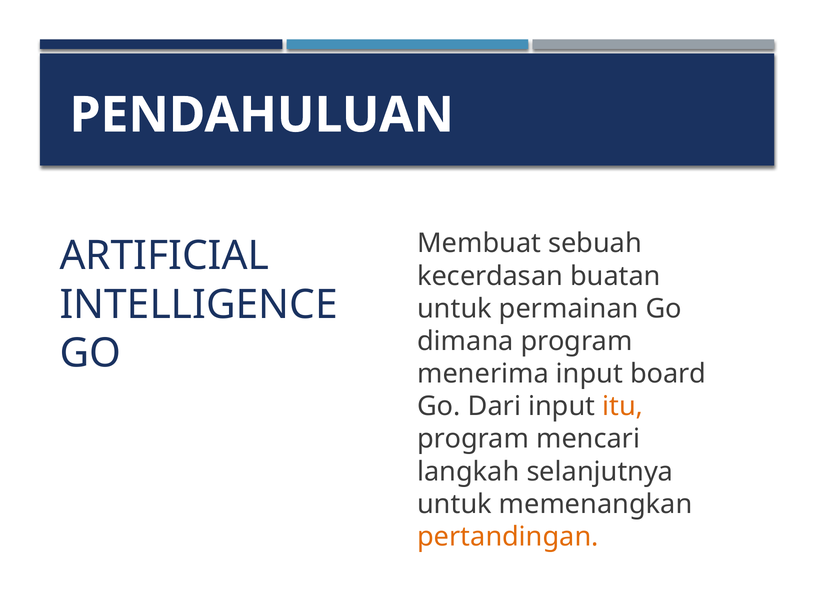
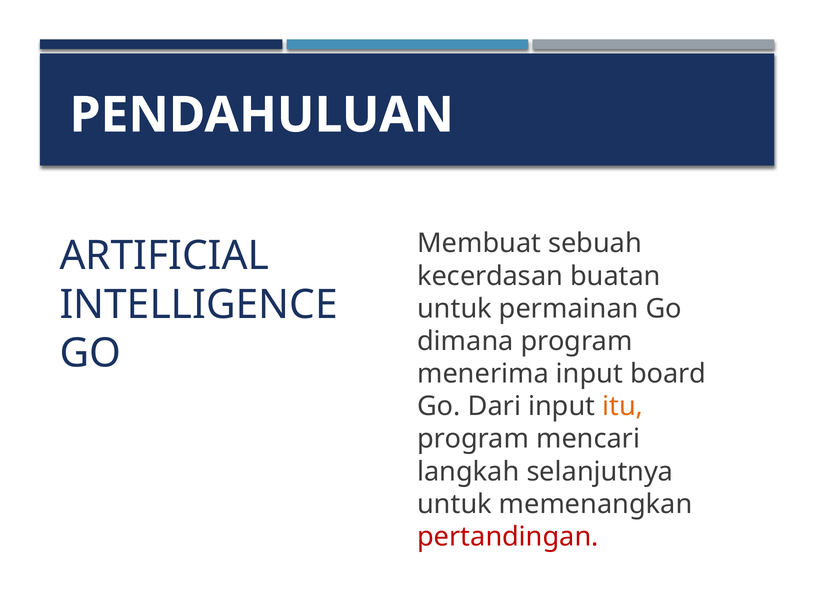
pertandingan colour: orange -> red (508, 537)
